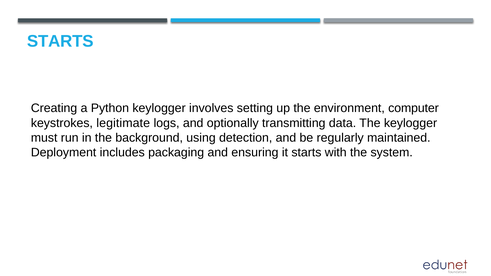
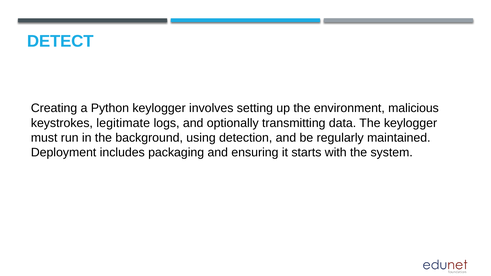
STARTS: STARTS -> DETECT (60, 41)
computer: computer -> malicious (413, 108)
